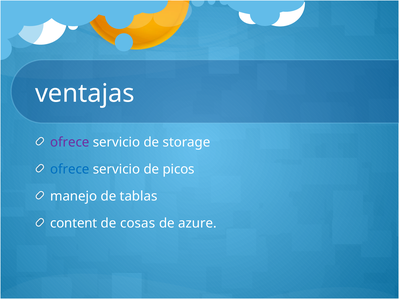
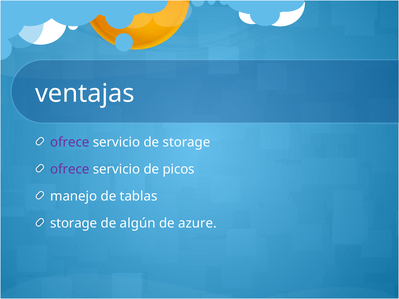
ofrece colour: blue -> purple (70, 169)
content: content -> storage (74, 223)
cosas: cosas -> algún (138, 223)
